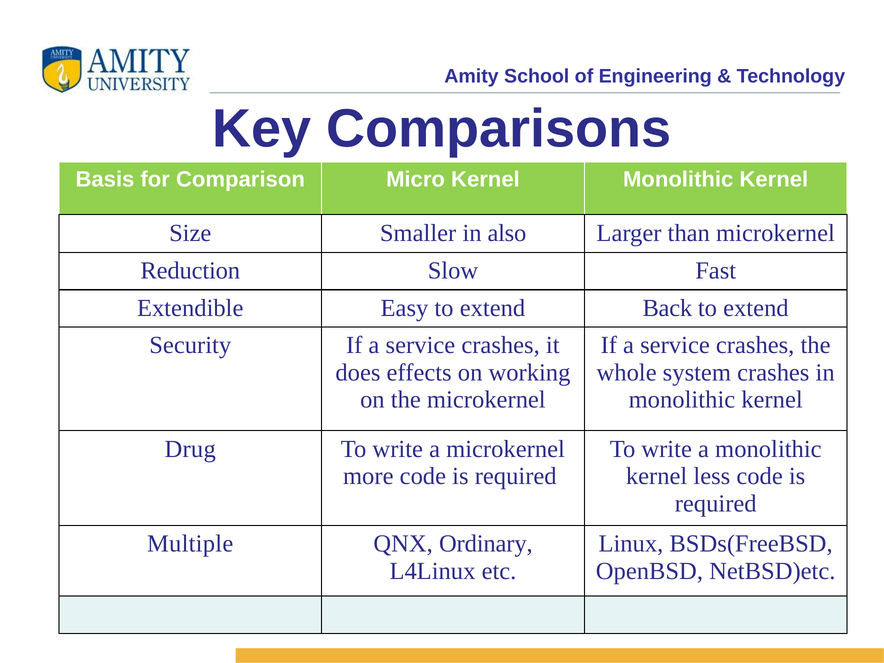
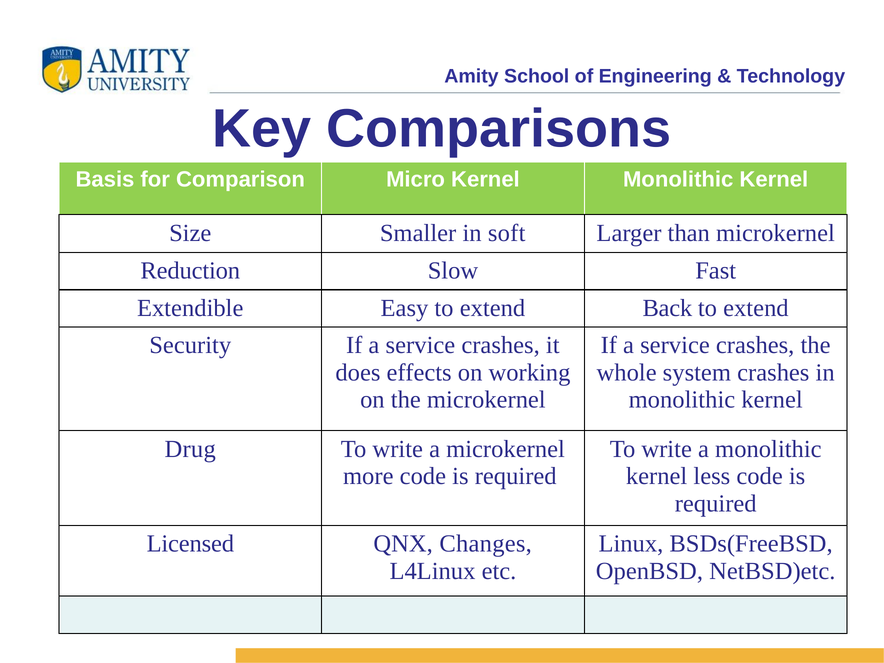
also: also -> soft (507, 233)
Multiple: Multiple -> Licensed (190, 544)
Ordinary: Ordinary -> Changes (486, 544)
